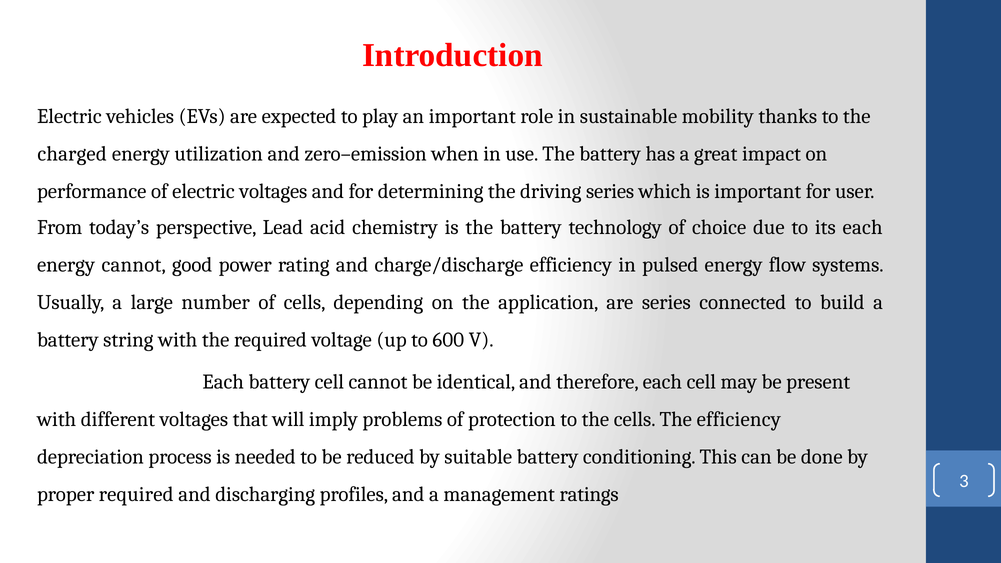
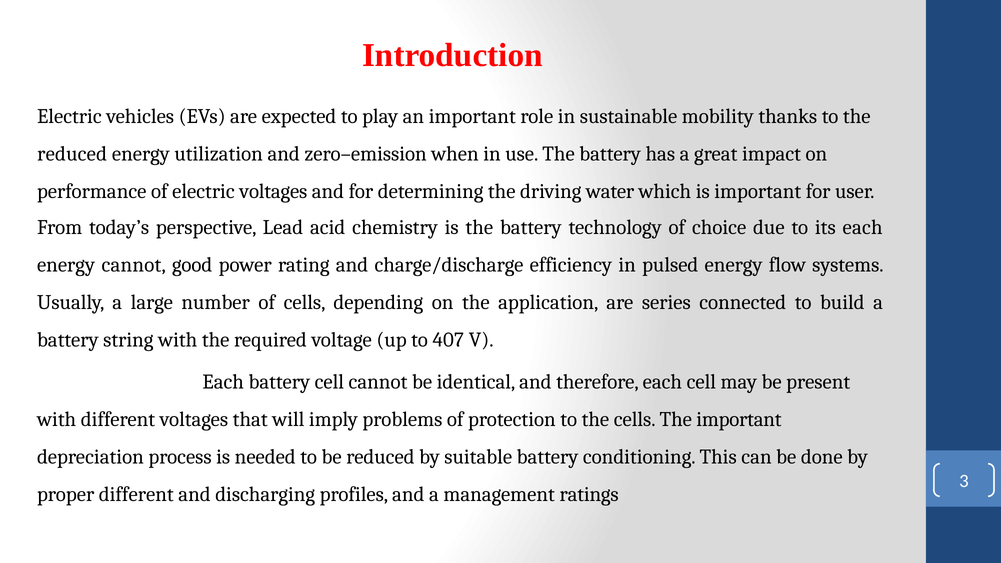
charged: charged -> reduced (72, 154)
driving series: series -> water (610, 191)
600: 600 -> 407 (448, 340)
The efficiency: efficiency -> important (739, 419)
proper required: required -> different (136, 494)
